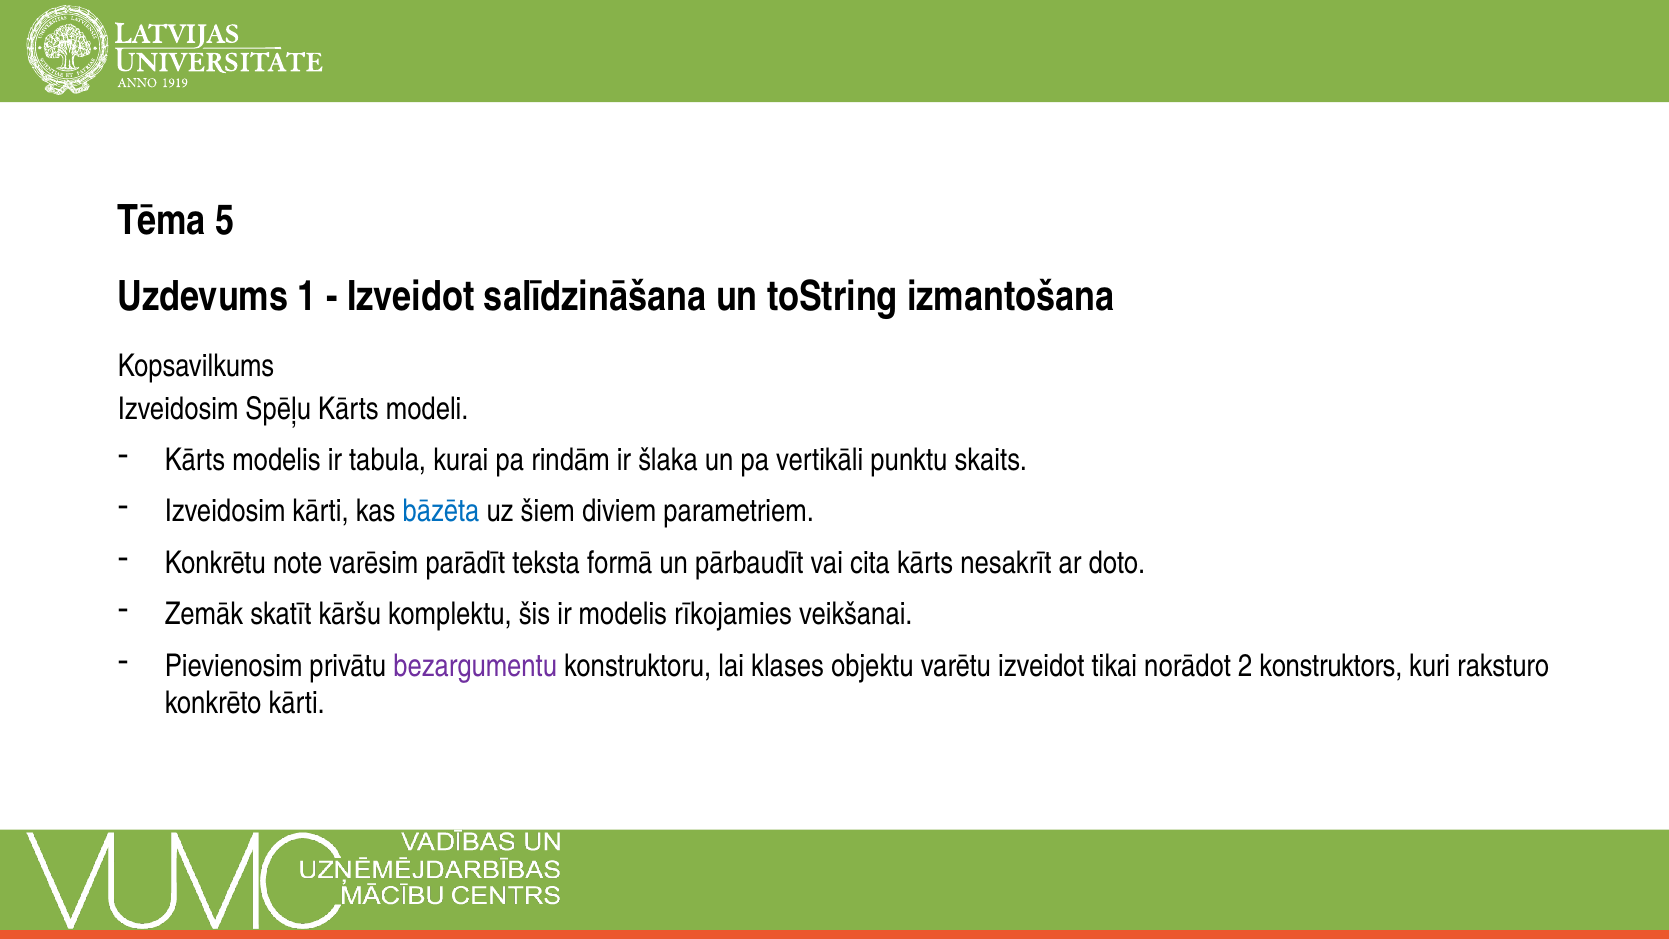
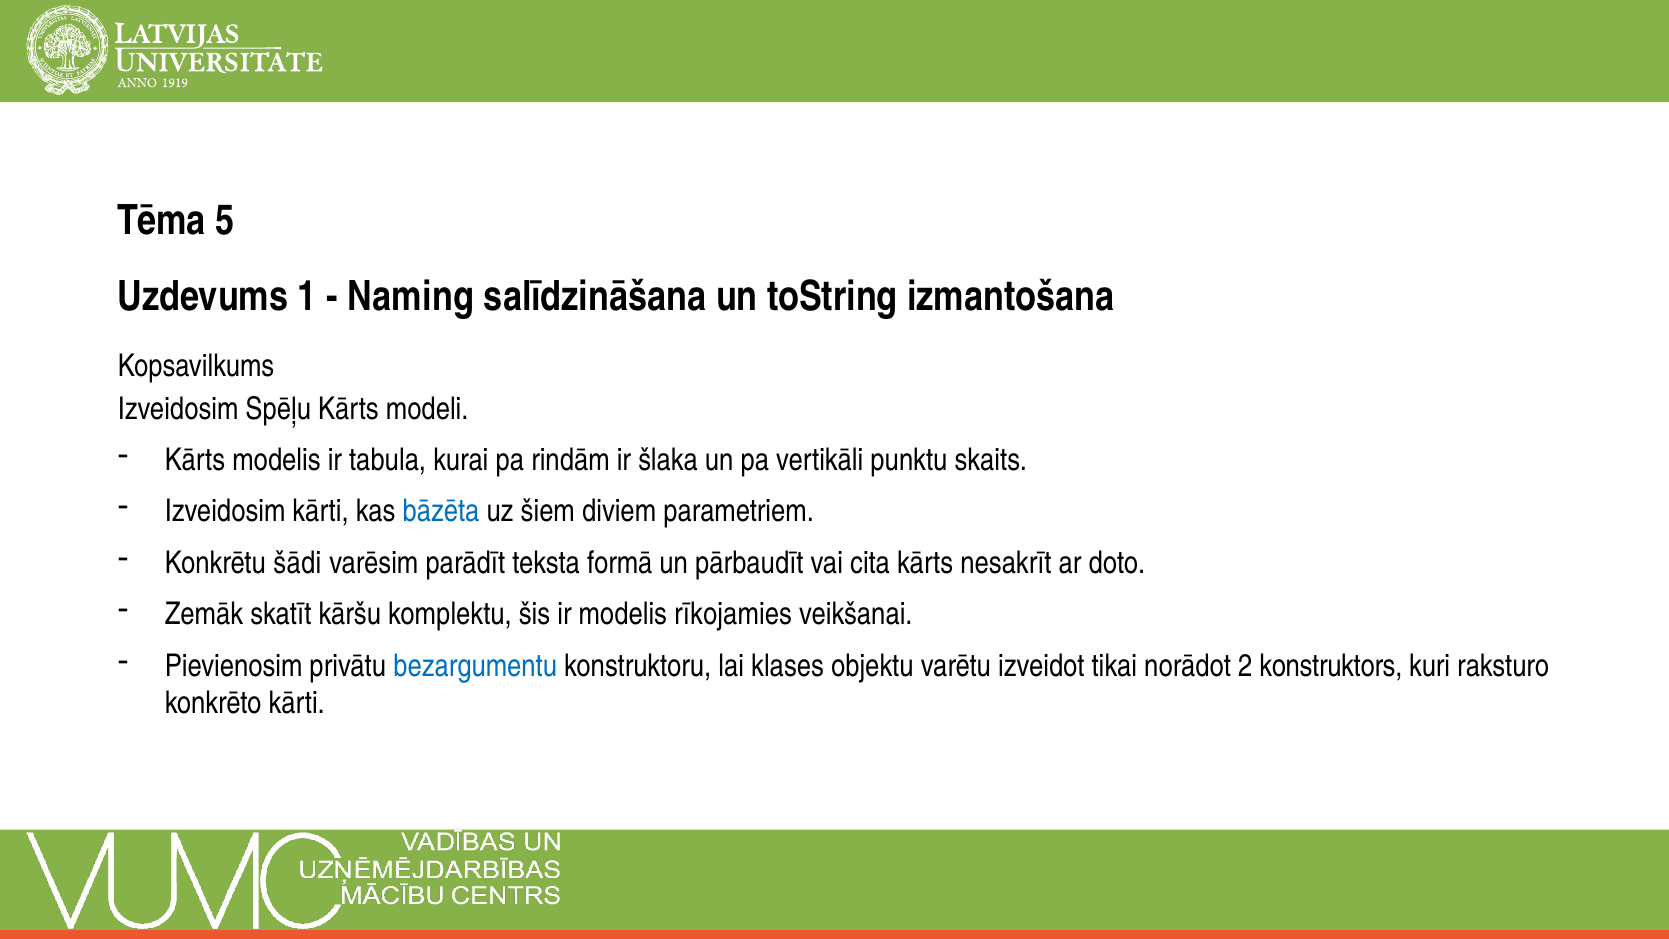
Izveidot: Izveidot -> Naming (411, 297)
note: note -> šādi (297, 563)
bezargumentu colour: purple -> blue (475, 666)
